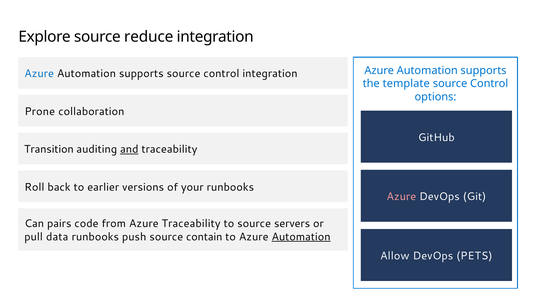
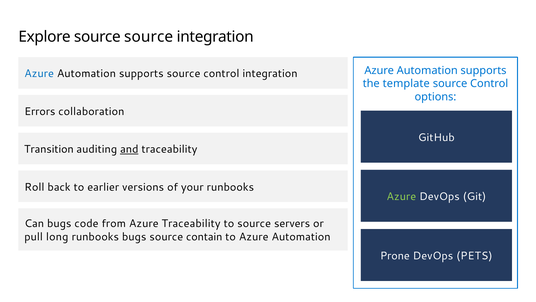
source reduce: reduce -> source (149, 37)
Prone: Prone -> Errors (40, 111)
Azure colour: pink -> light green (401, 196)
Can pairs: pairs -> bugs (59, 223)
data: data -> long (57, 236)
runbooks push: push -> bugs (134, 236)
Automation underline: present -> none (301, 236)
Allow: Allow -> Prone (395, 255)
